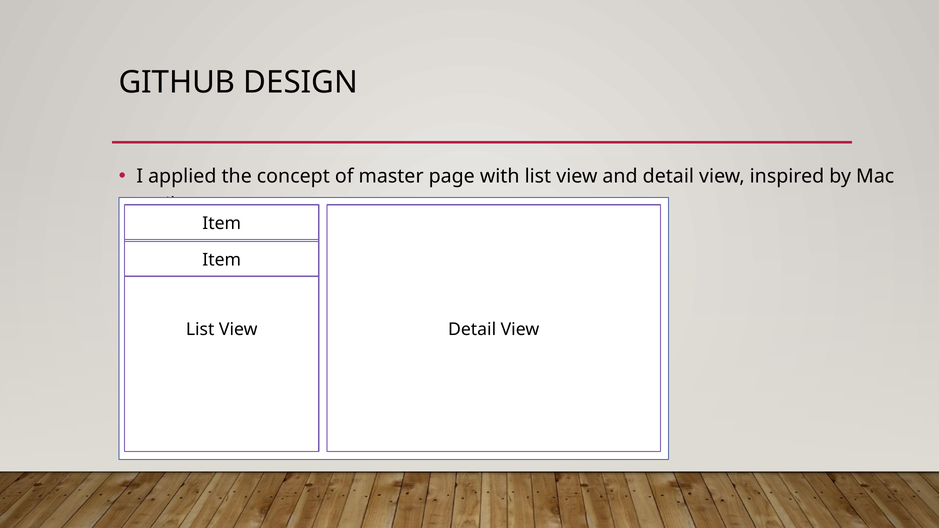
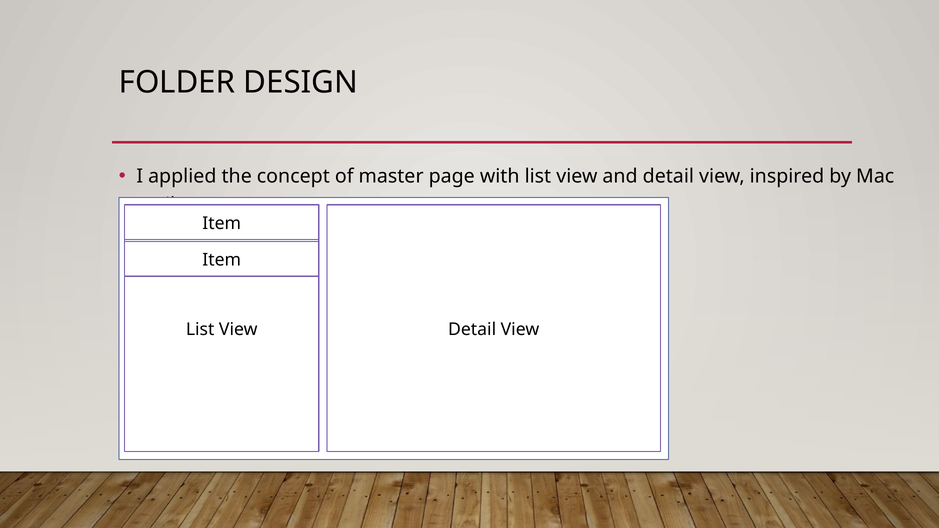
GITHUB: GITHUB -> FOLDER (177, 82)
